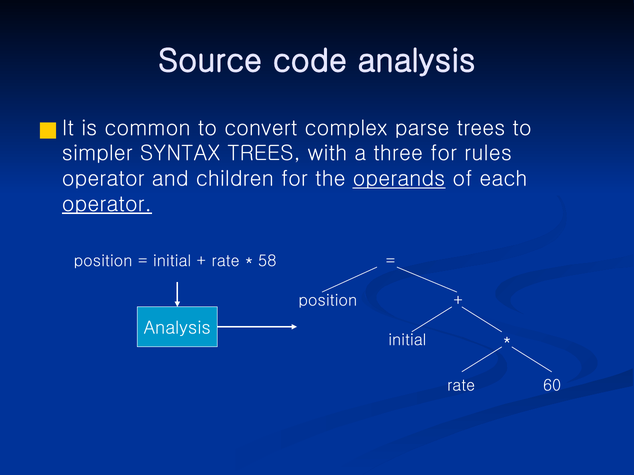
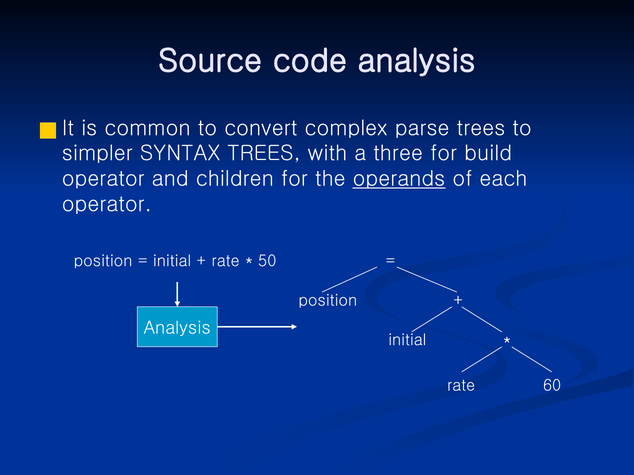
rules: rules -> build (488, 154)
operator underline: present -> none (107, 204)
58: 58 -> 50 (267, 261)
